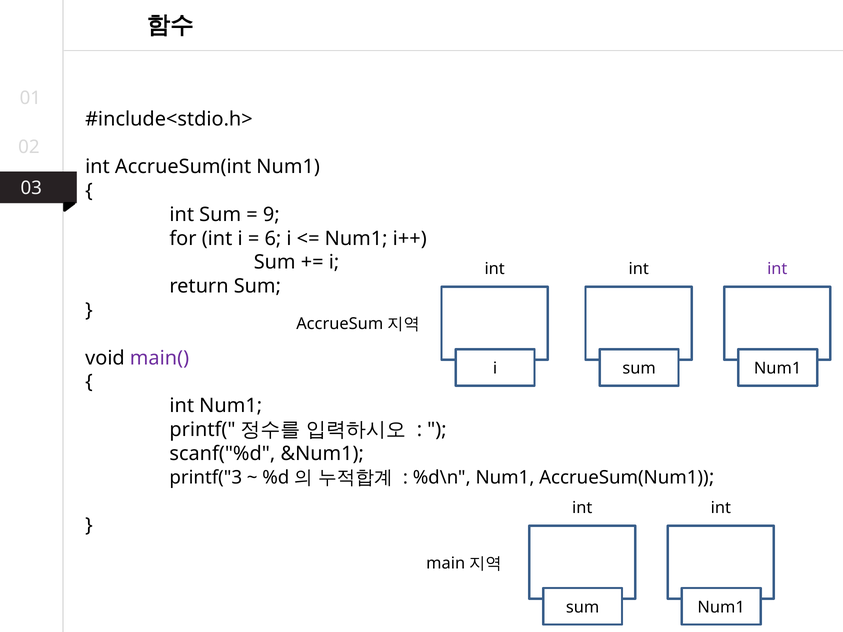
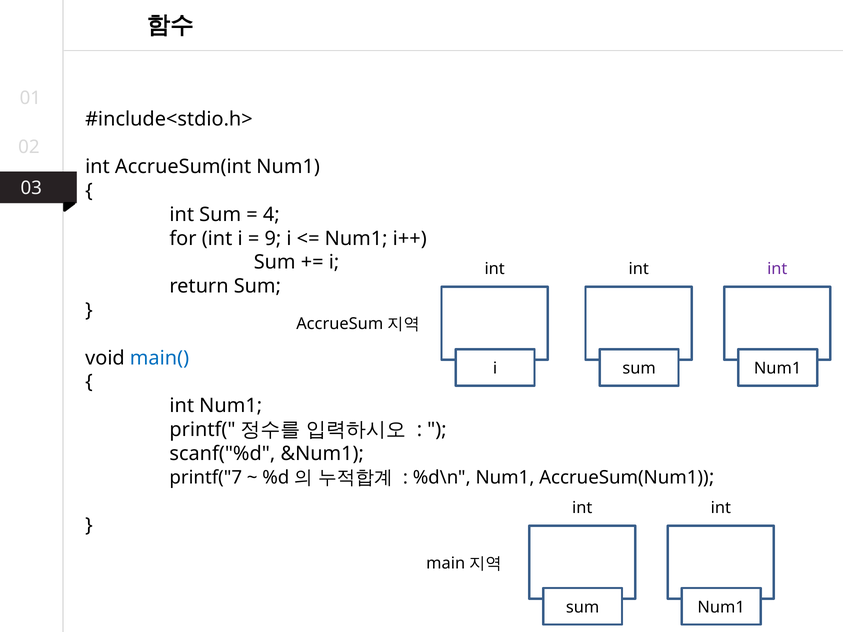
9: 9 -> 4 (271, 215)
6: 6 -> 9 (273, 239)
main( colour: purple -> blue (159, 358)
printf("3: printf("3 -> printf("7 (206, 478)
